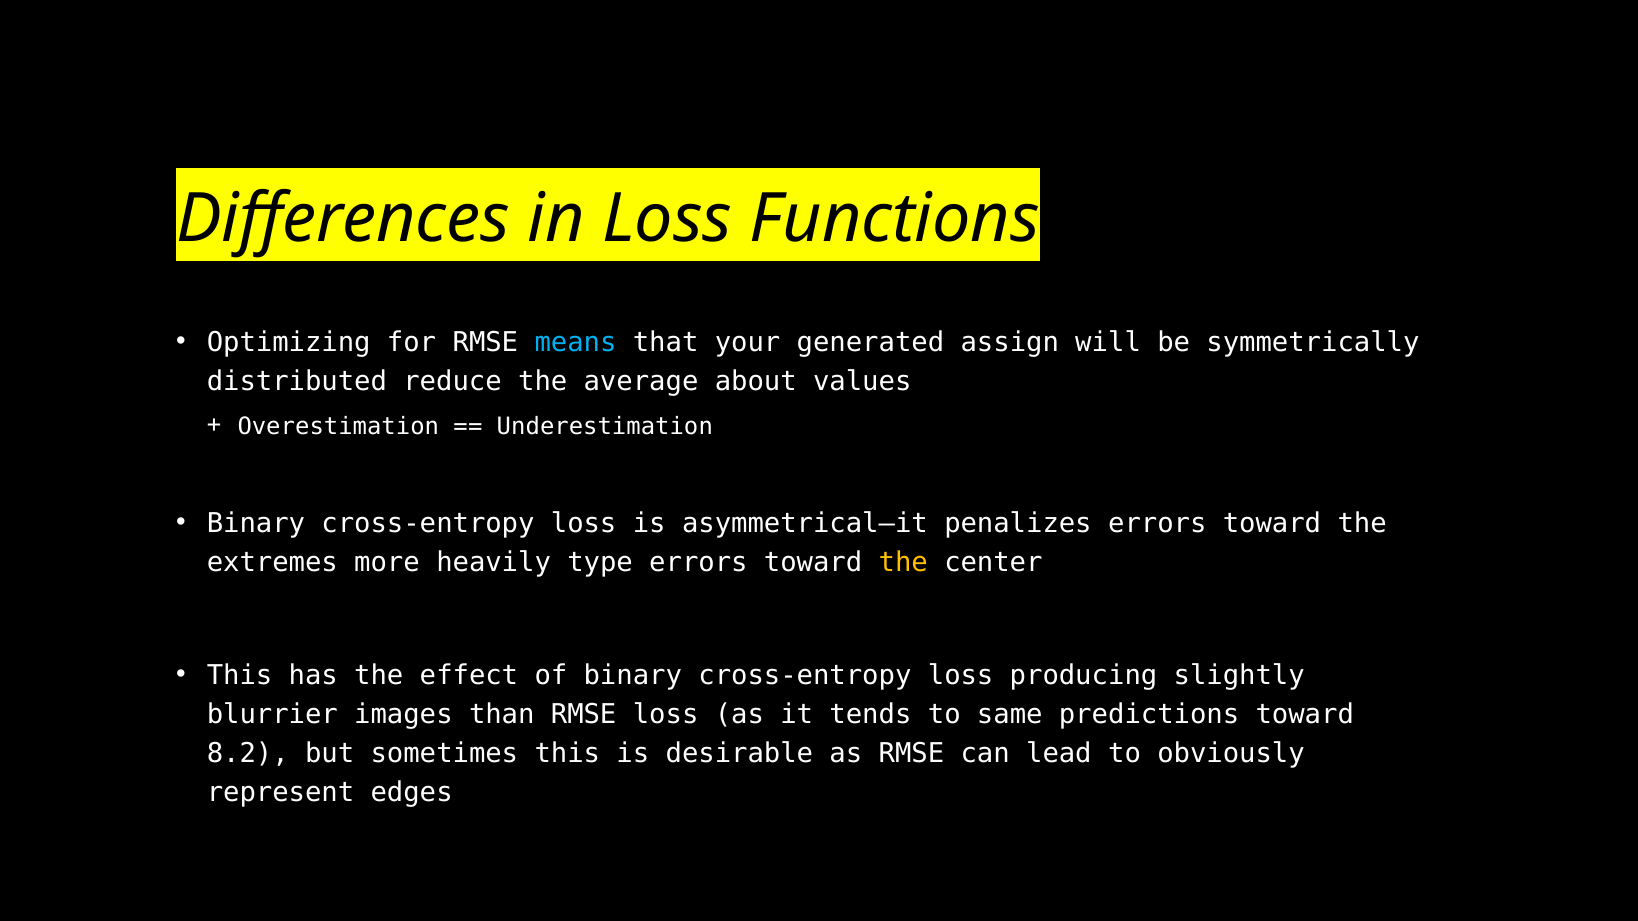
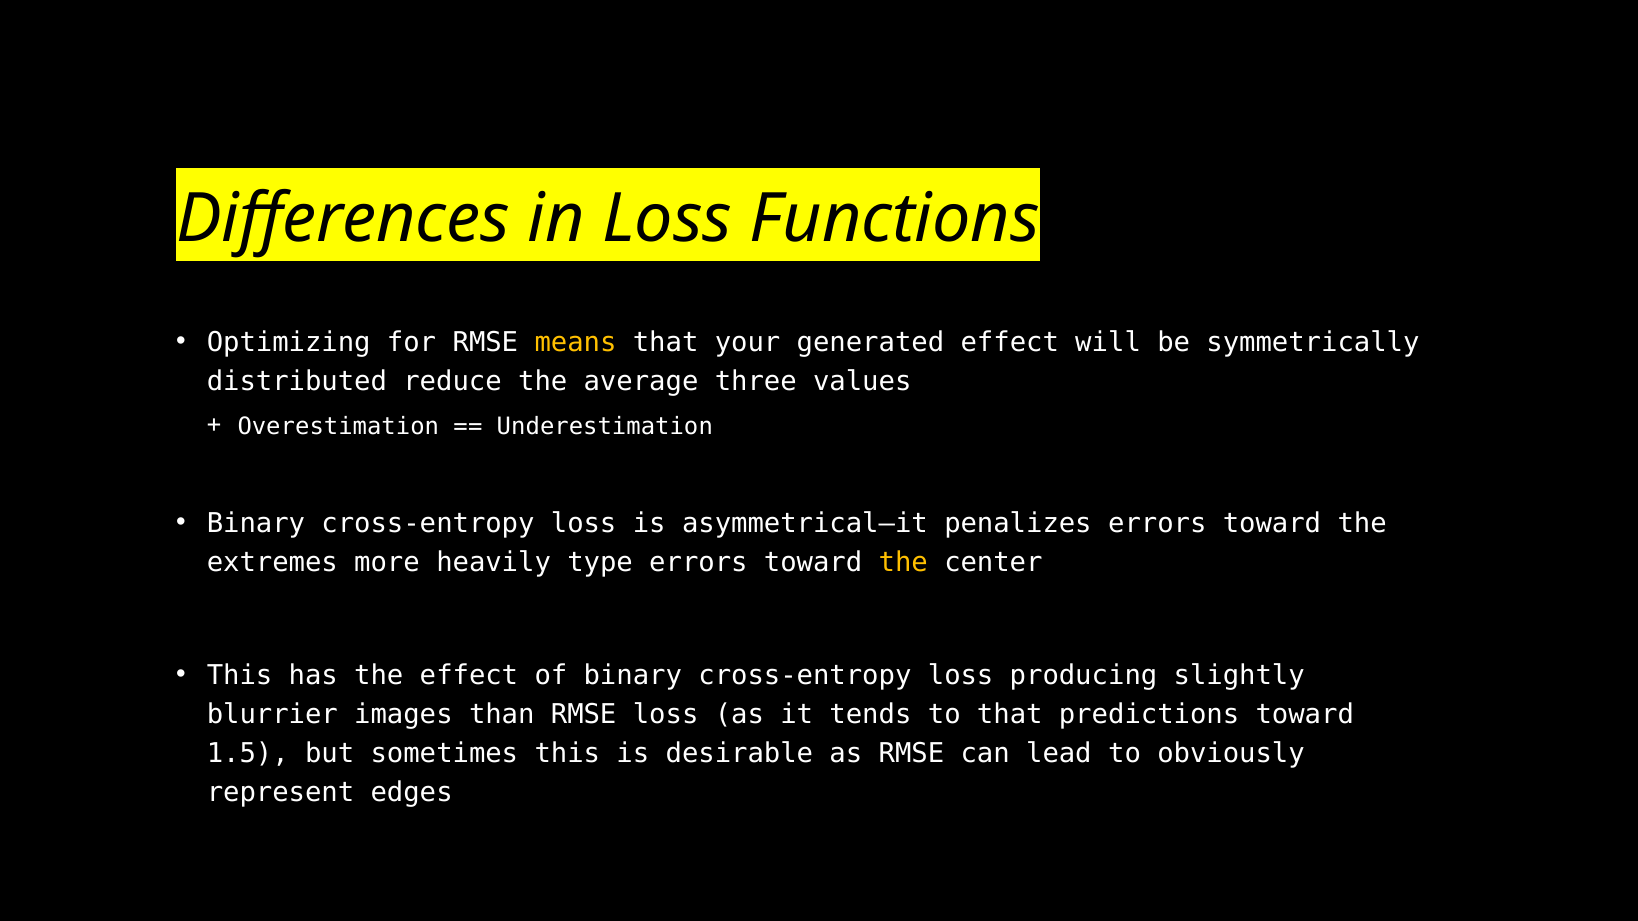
means colour: light blue -> yellow (575, 342)
generated assign: assign -> effect (1010, 342)
about: about -> three (756, 382)
to same: same -> that (1010, 715)
8.2: 8.2 -> 1.5 (248, 754)
